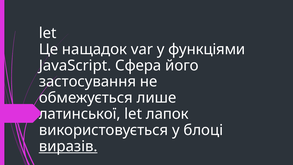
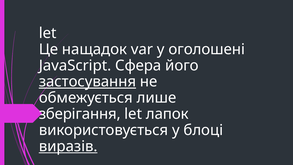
функціями: функціями -> оголошені (207, 49)
застосування underline: none -> present (87, 82)
латинської: латинської -> зберігання (80, 114)
